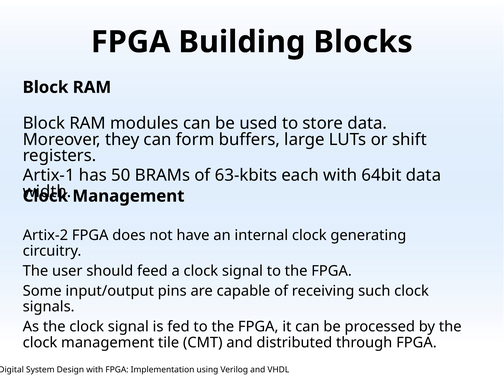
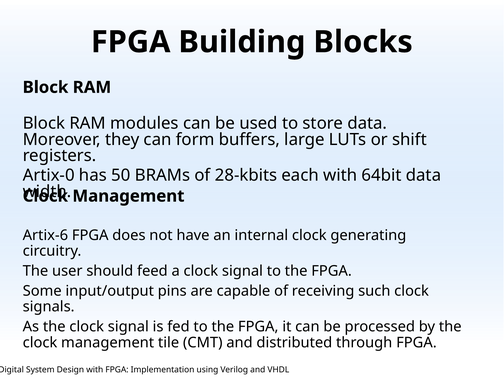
Artix-1: Artix-1 -> Artix-0 (49, 175)
63-kbits: 63-kbits -> 28-kbits (246, 175)
Artix-2: Artix-2 -> Artix-6 (45, 235)
